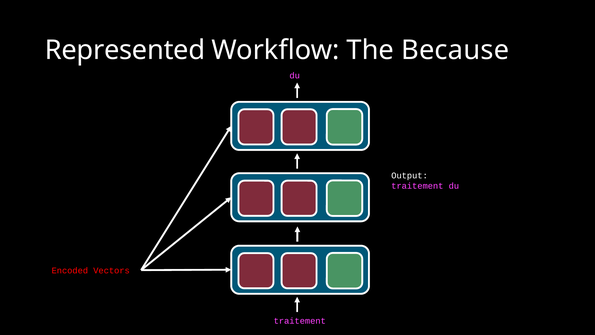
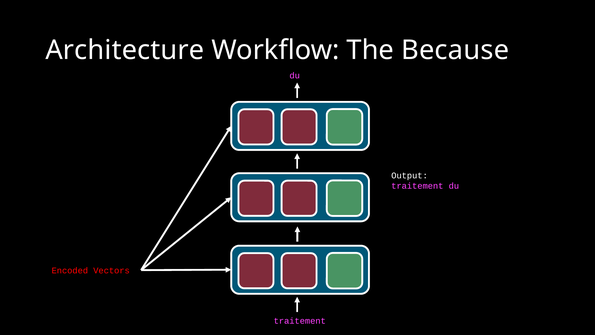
Represented: Represented -> Architecture (125, 50)
